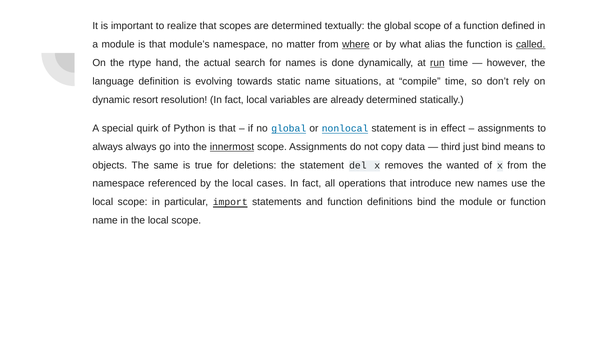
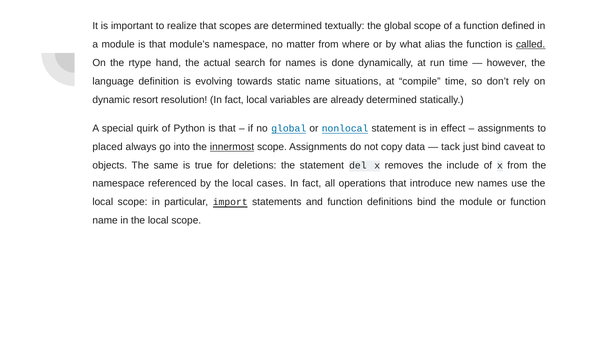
where underline: present -> none (356, 45)
run underline: present -> none (437, 63)
always: always -> placed (108, 147)
third: third -> tack (451, 147)
means: means -> caveat (519, 147)
wanted: wanted -> include (463, 165)
